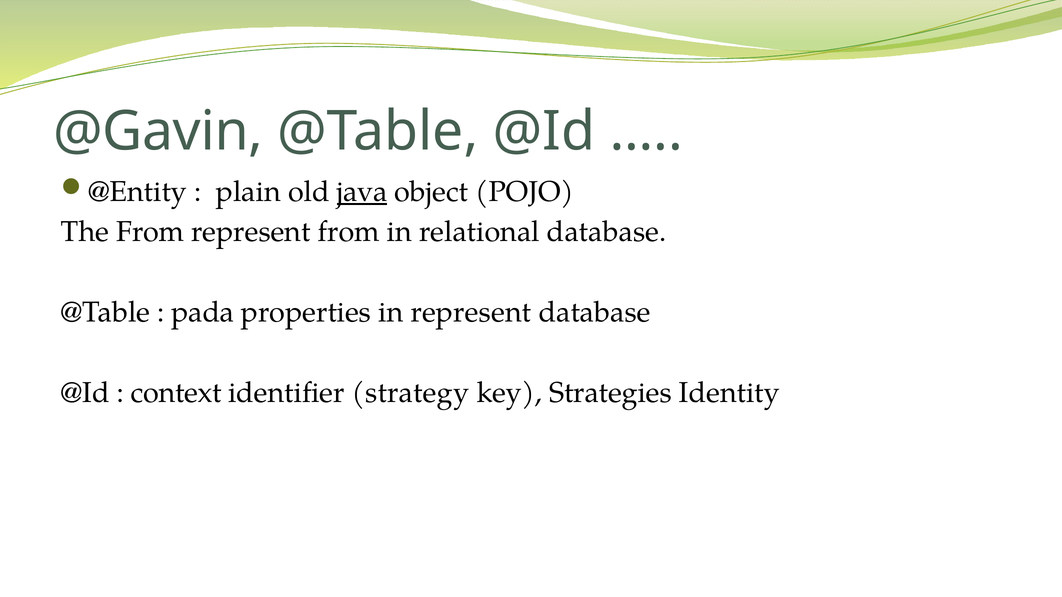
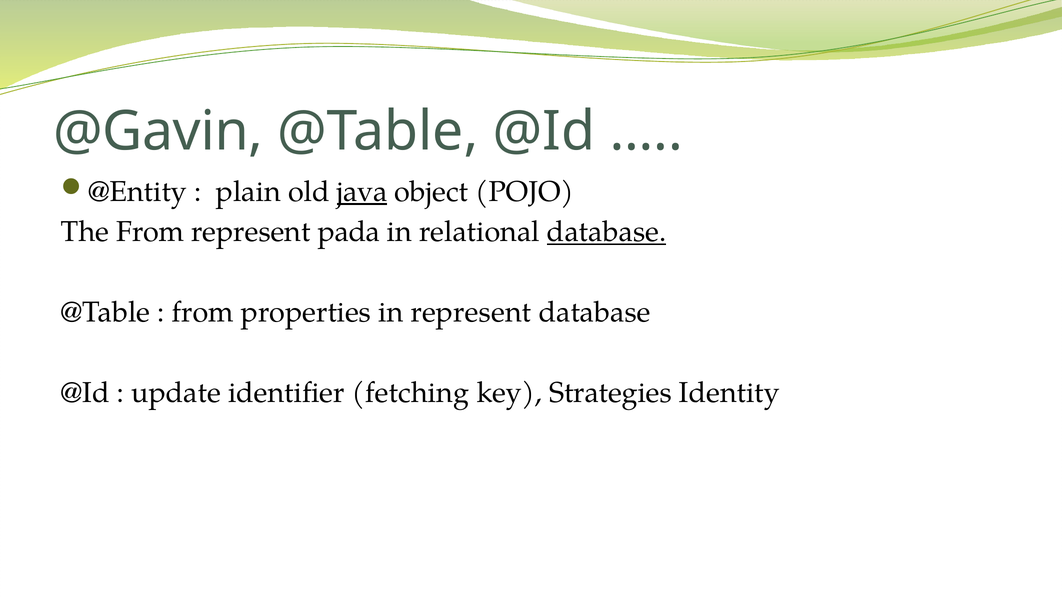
represent from: from -> pada (349, 232)
database underline: none -> present (607, 232)
pada: pada -> from (203, 312)
context: context -> update (176, 393)
strategy: strategy -> fetching (411, 393)
